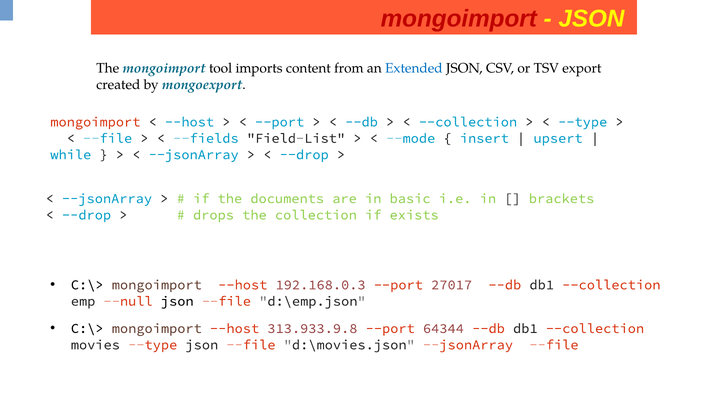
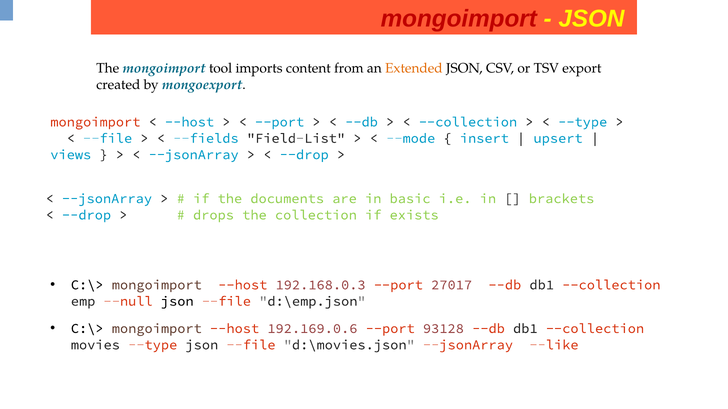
Extended colour: blue -> orange (414, 68)
while: while -> views (71, 155)
313.933.9.8: 313.933.9.8 -> 192.169.0.6 (312, 329)
64344: 64344 -> 93128 (443, 329)
--jsonArray --file: --file -> --like (554, 345)
